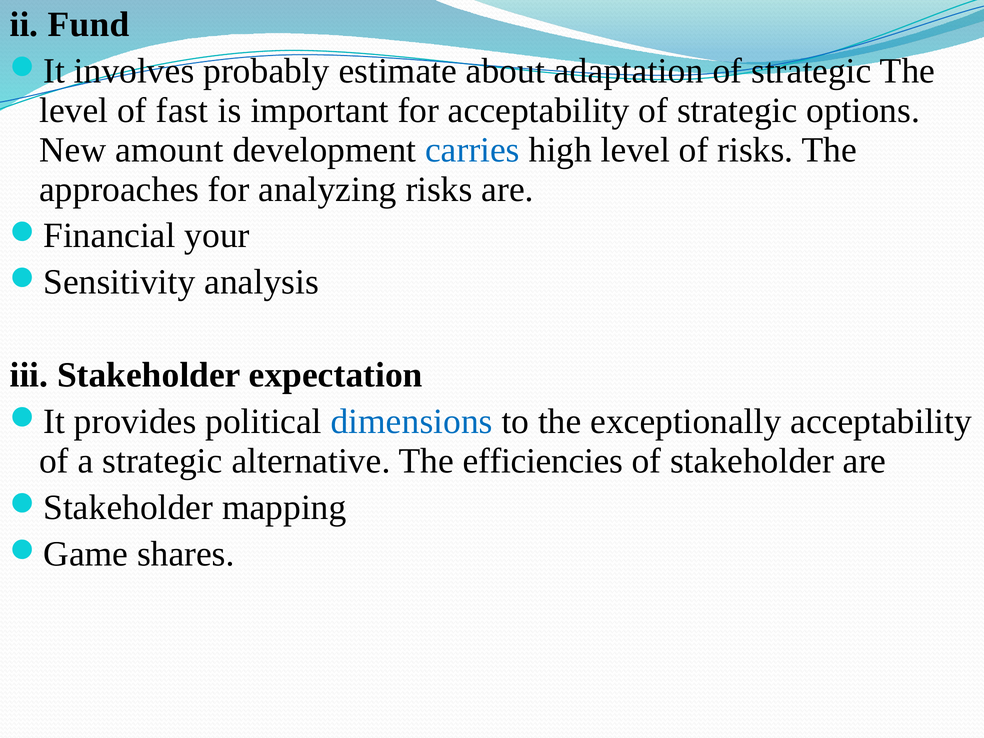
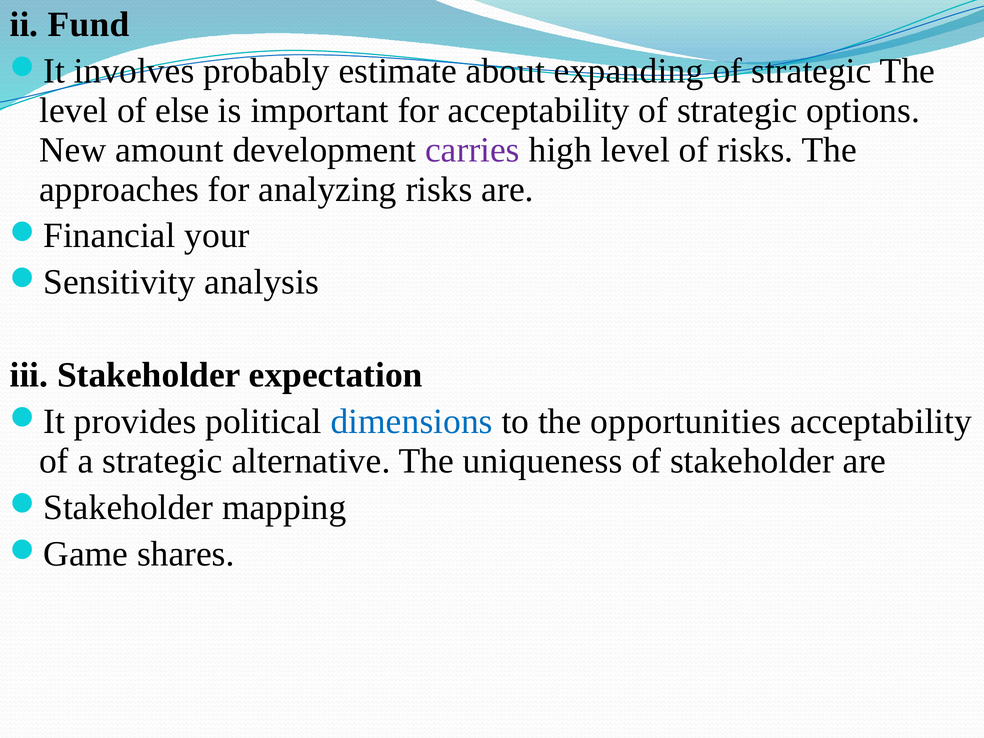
adaptation: adaptation -> expanding (629, 71)
fast: fast -> else (182, 111)
carries colour: blue -> purple (473, 150)
exceptionally: exceptionally -> opportunities (686, 422)
efficiencies: efficiencies -> uniqueness (543, 461)
